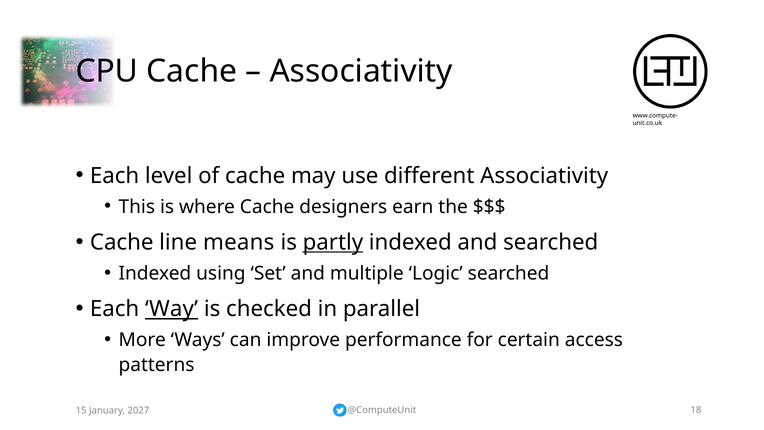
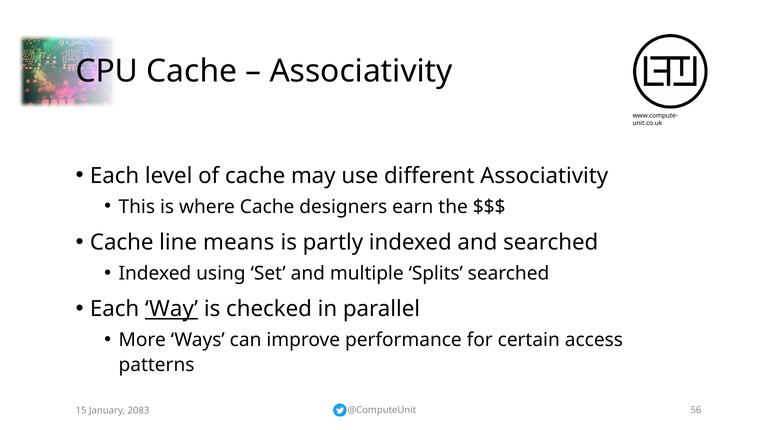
partly underline: present -> none (333, 242)
Logic: Logic -> Splits (436, 273)
18: 18 -> 56 (696, 410)
2027: 2027 -> 2083 (138, 410)
